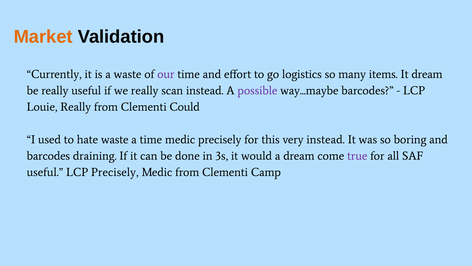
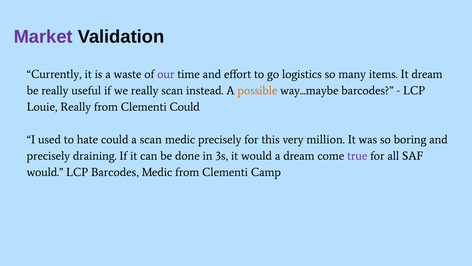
Market colour: orange -> purple (43, 37)
possible colour: purple -> orange (257, 91)
hate waste: waste -> could (115, 139)
a time: time -> scan (151, 139)
very instead: instead -> million (326, 139)
barcodes: barcodes -> precisely (48, 156)
useful: useful -> would (45, 172)
LCP Precisely: Precisely -> Barcodes (115, 172)
